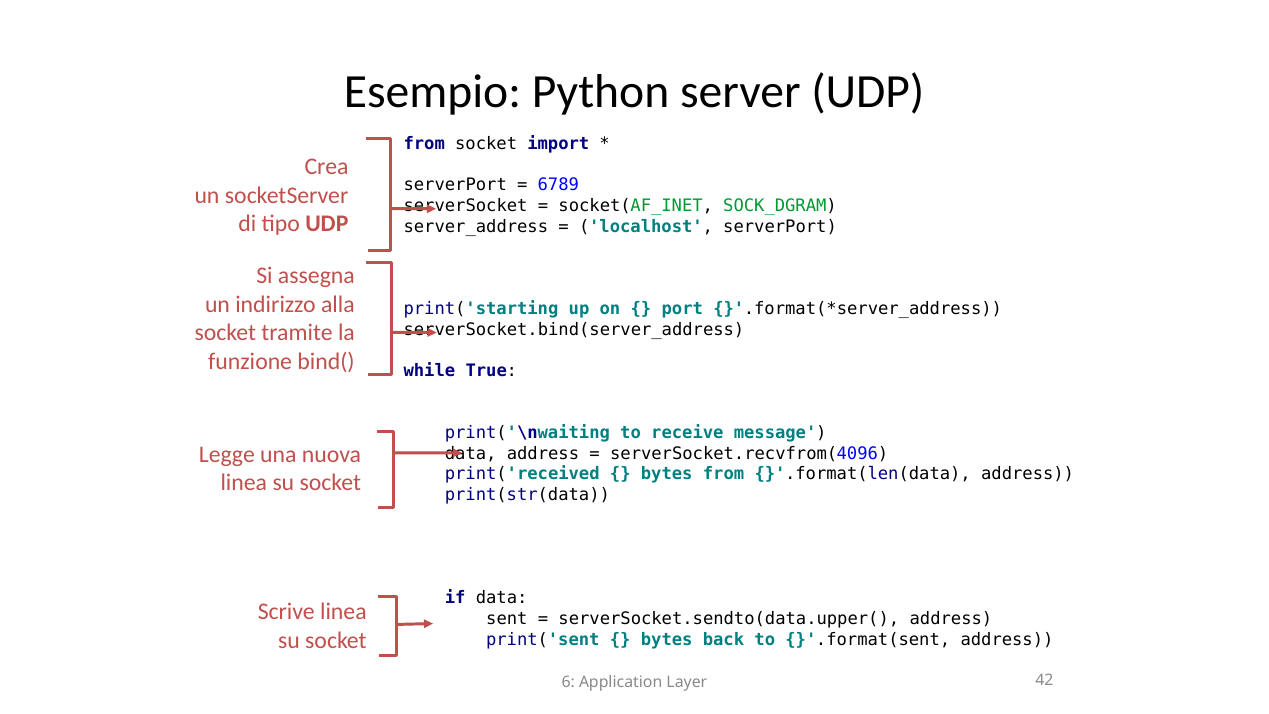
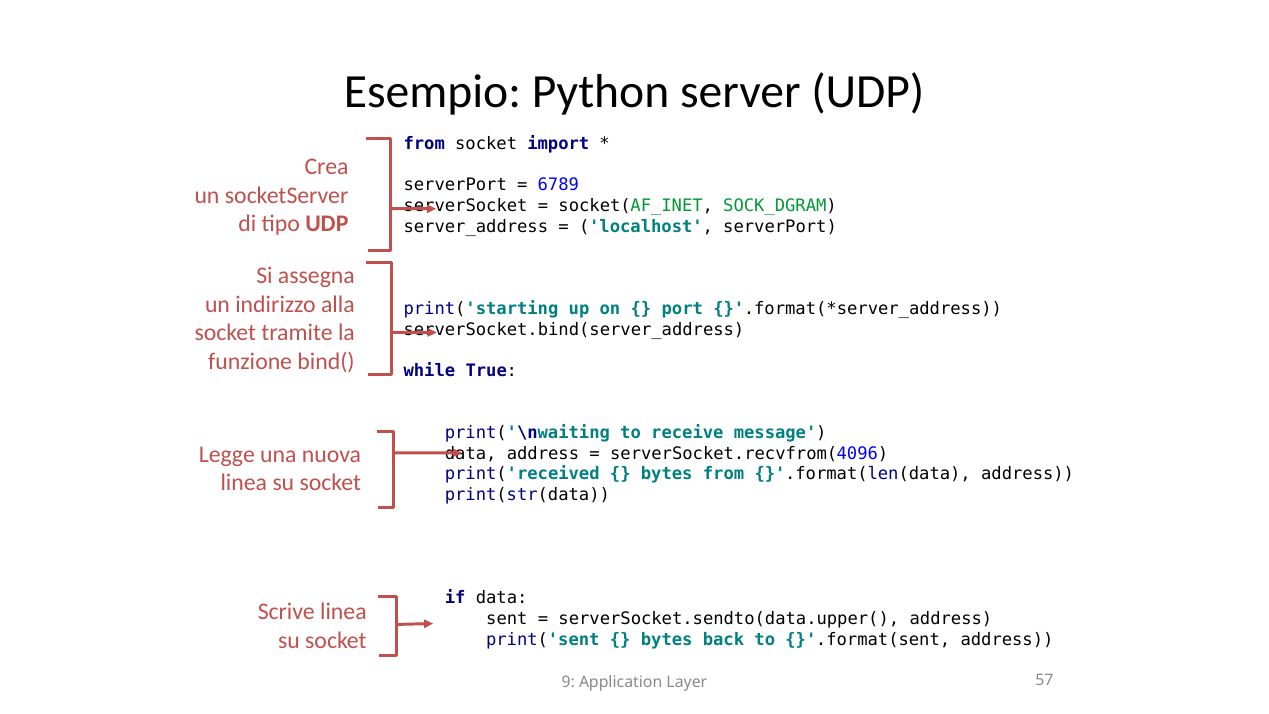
6: 6 -> 9 (568, 682)
42: 42 -> 57 (1044, 680)
